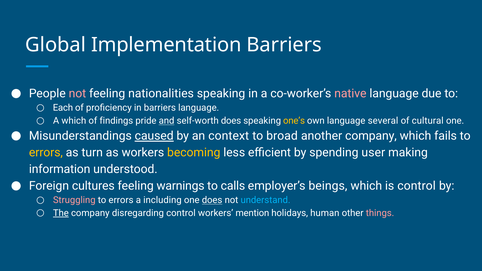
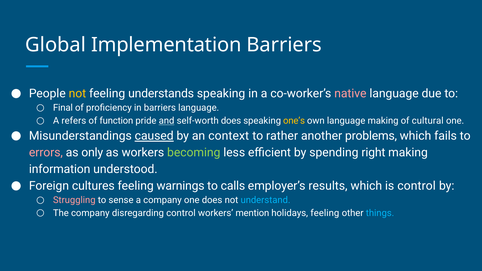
not colour: pink -> yellow (77, 94)
nationalities: nationalities -> understands (161, 94)
Each: Each -> Final (63, 108)
A which: which -> refers (74, 121)
findings: findings -> function (116, 121)
language several: several -> making (383, 121)
broad: broad -> rather (282, 136)
another company: company -> problems (371, 136)
errors colour: yellow -> pink (46, 153)
turn: turn -> only (92, 153)
becoming colour: yellow -> light green (194, 153)
user: user -> right (373, 153)
beings: beings -> results (328, 186)
errors: errors -> sense (121, 200)
a including: including -> company (163, 200)
does underline: present -> none (212, 200)
The underline: present -> none (61, 213)
holidays human: human -> feeling (325, 213)
things colour: pink -> light blue (380, 213)
